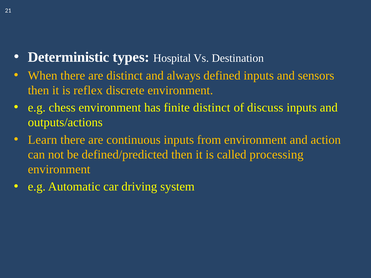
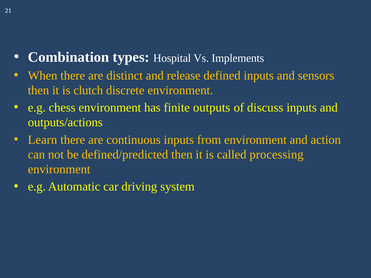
Deterministic: Deterministic -> Combination (68, 57)
Destination: Destination -> Implements (238, 58)
always: always -> release (184, 76)
reflex: reflex -> clutch (88, 90)
finite distinct: distinct -> outputs (212, 108)
